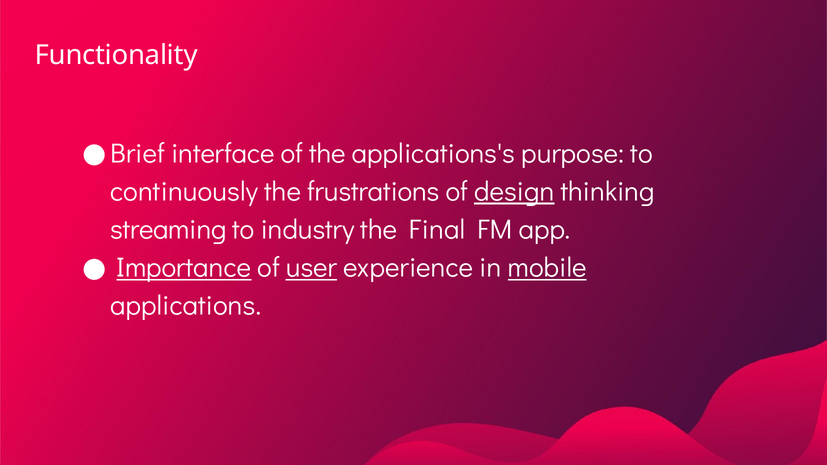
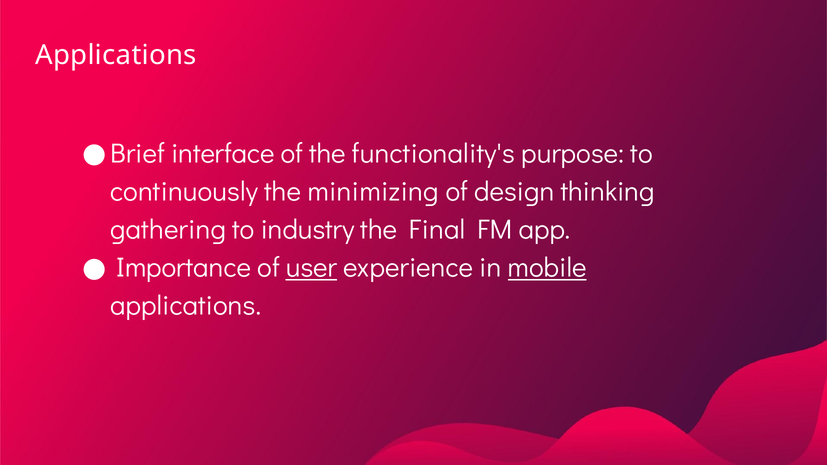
Functionality: Functionality -> Applications (116, 55)
applications's: applications's -> functionality's (434, 154)
frustrations: frustrations -> minimizing (373, 192)
design underline: present -> none (514, 192)
streaming: streaming -> gathering (168, 230)
Importance underline: present -> none (184, 268)
